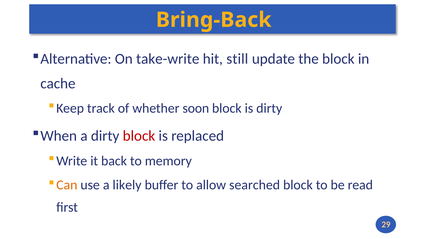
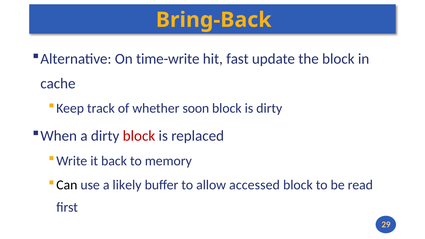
take-write: take-write -> time-write (168, 59)
still: still -> fast (237, 59)
Can colour: orange -> black (67, 185)
searched: searched -> accessed (255, 185)
